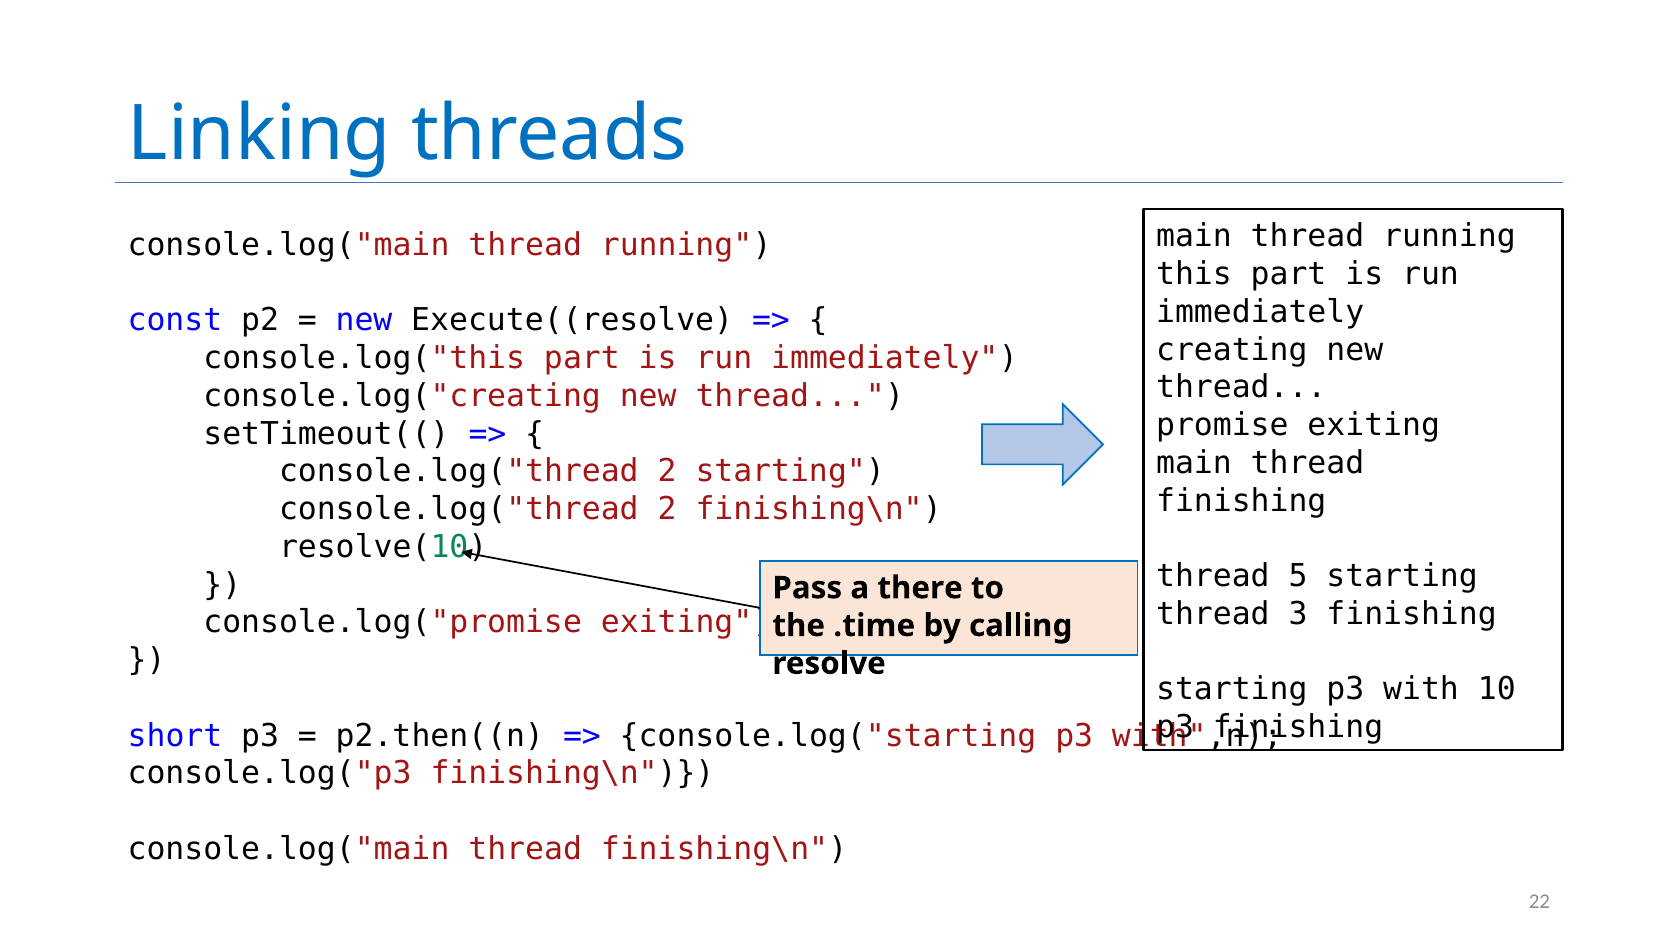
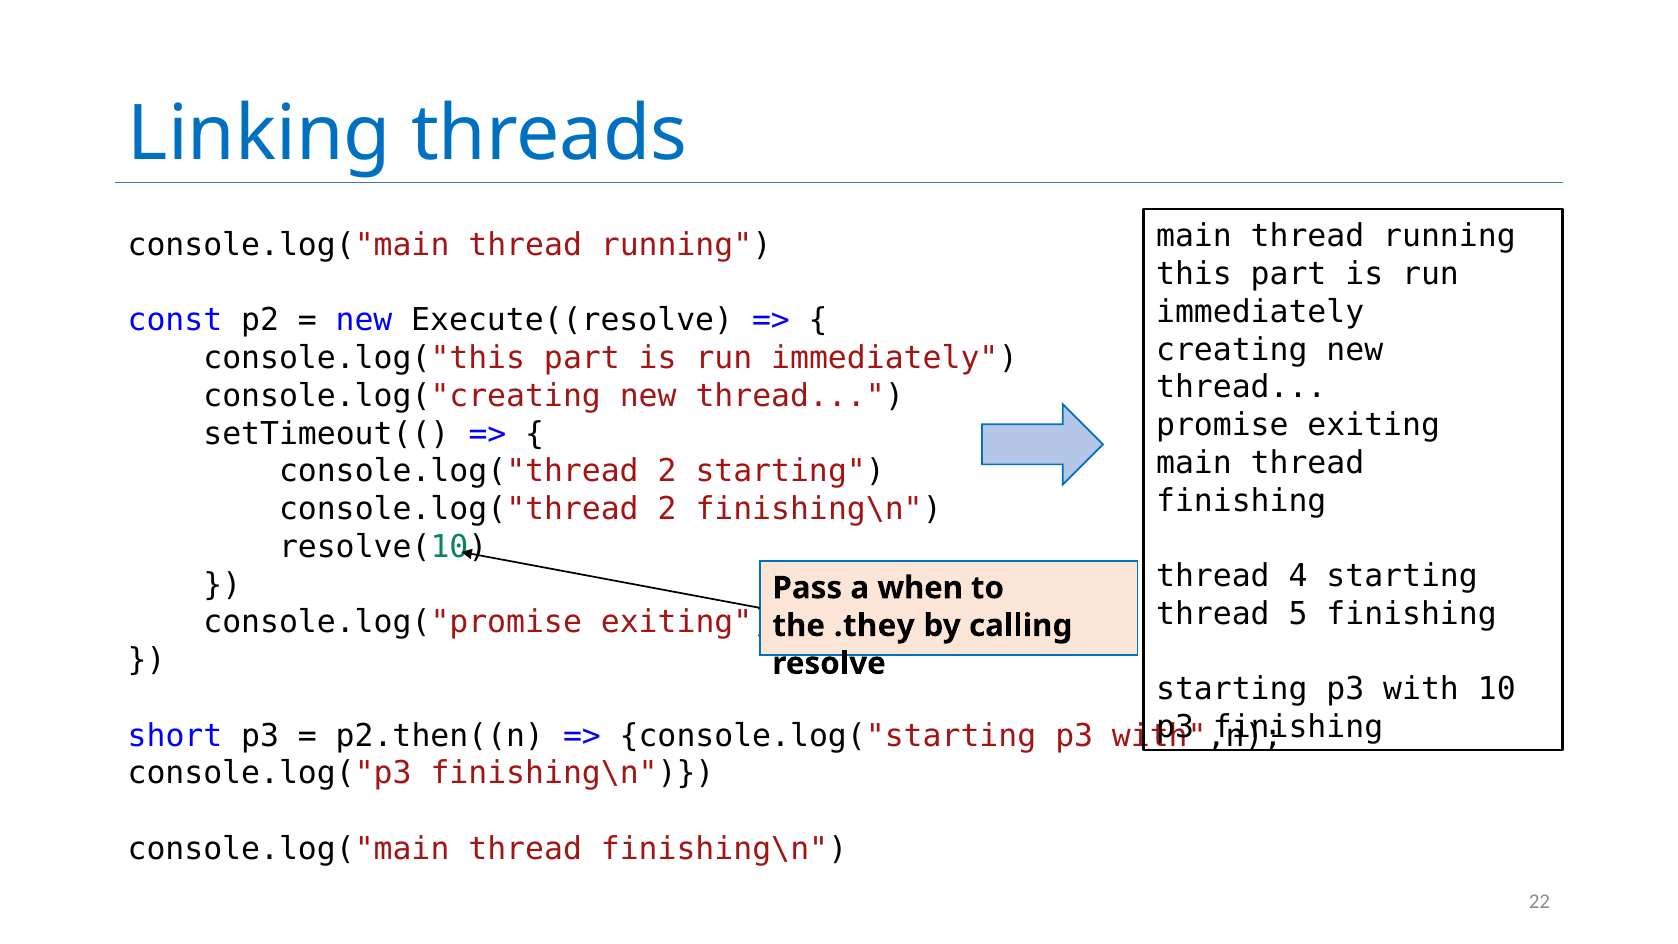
5: 5 -> 4 (1298, 576)
there: there -> when (920, 588)
3: 3 -> 5 (1298, 614)
.time: .time -> .they (874, 626)
